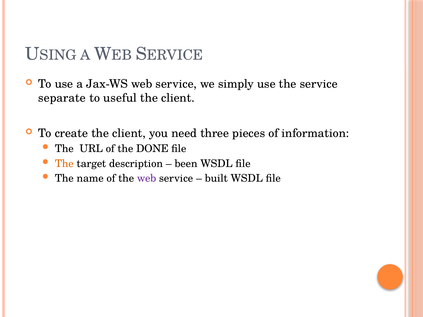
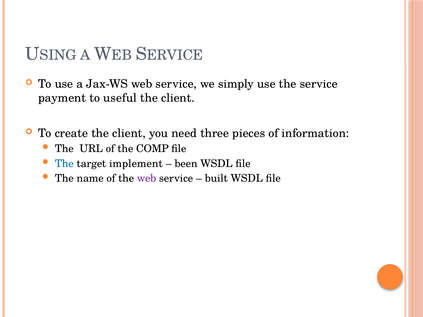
separate: separate -> payment (62, 98)
DONE: DONE -> COMP (152, 149)
The colour: orange -> blue (64, 164)
description: description -> implement (136, 164)
